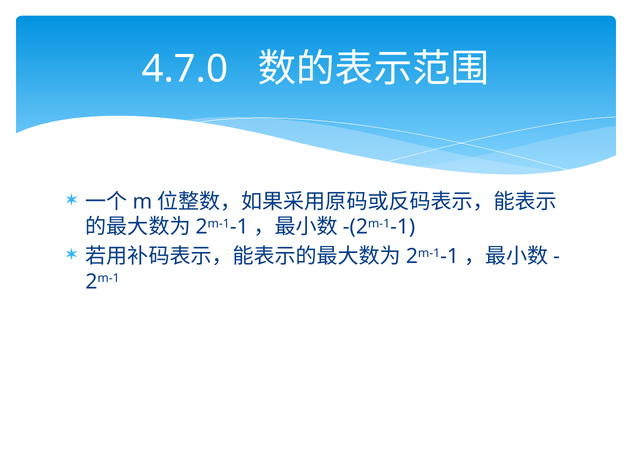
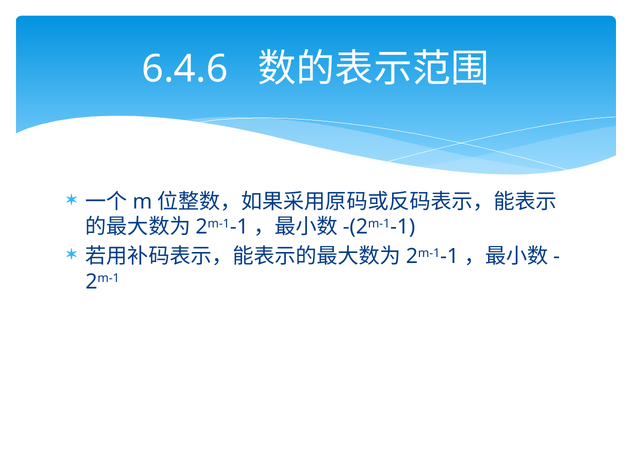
4.7.0: 4.7.0 -> 6.4.6 (185, 69)
